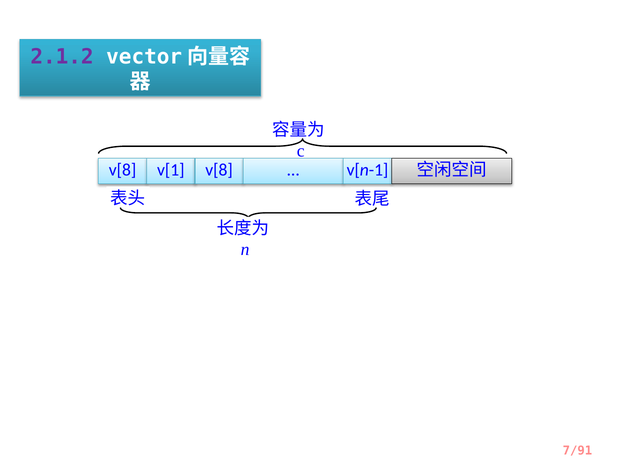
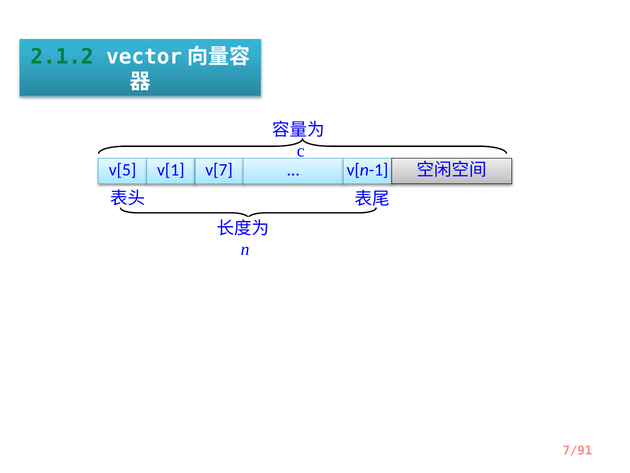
2.1.2 colour: purple -> green (62, 57)
v[8: v[8 -> v[5 (123, 170)
v[1 v[8: v[8 -> v[7 (219, 170)
